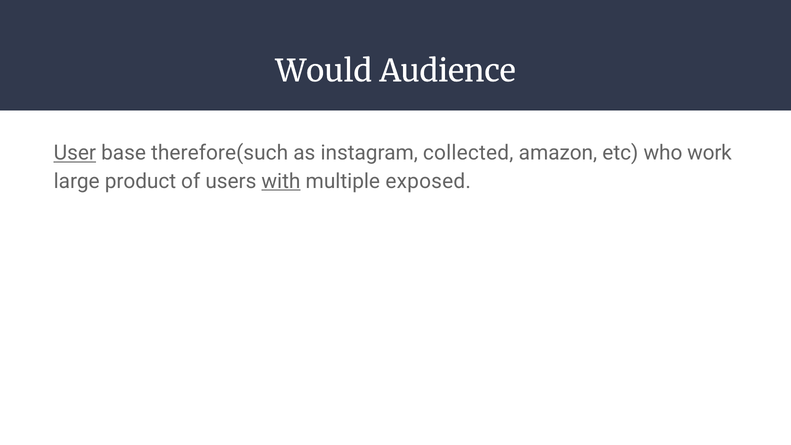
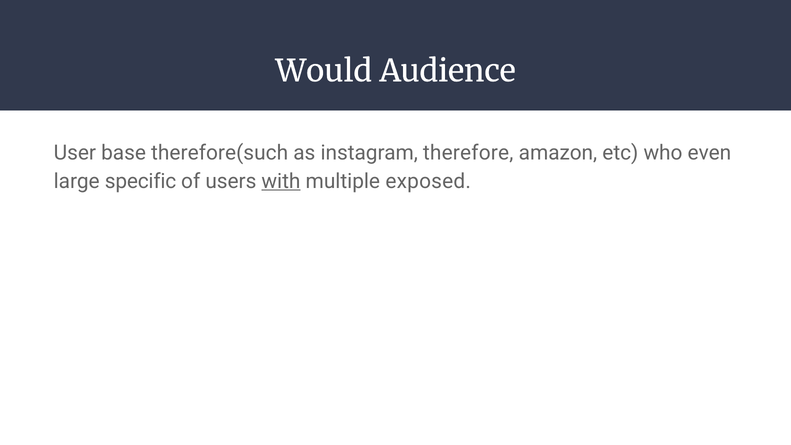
User underline: present -> none (75, 153)
collected: collected -> therefore (468, 153)
work: work -> even (709, 153)
product: product -> specific (141, 181)
